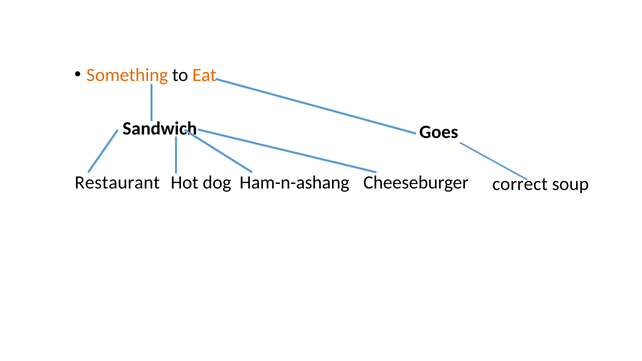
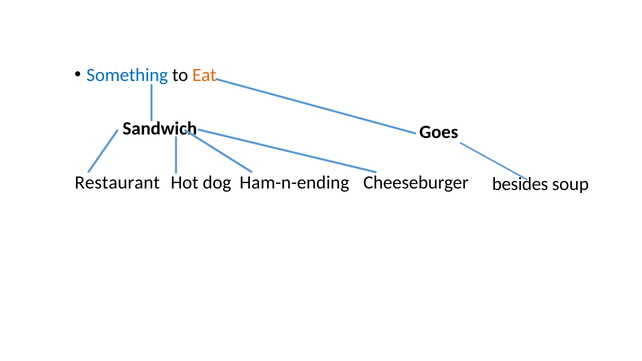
Something colour: orange -> blue (127, 75)
Ham-n-ashang: Ham-n-ashang -> Ham-n-ending (294, 183)
correct: correct -> besides (520, 184)
